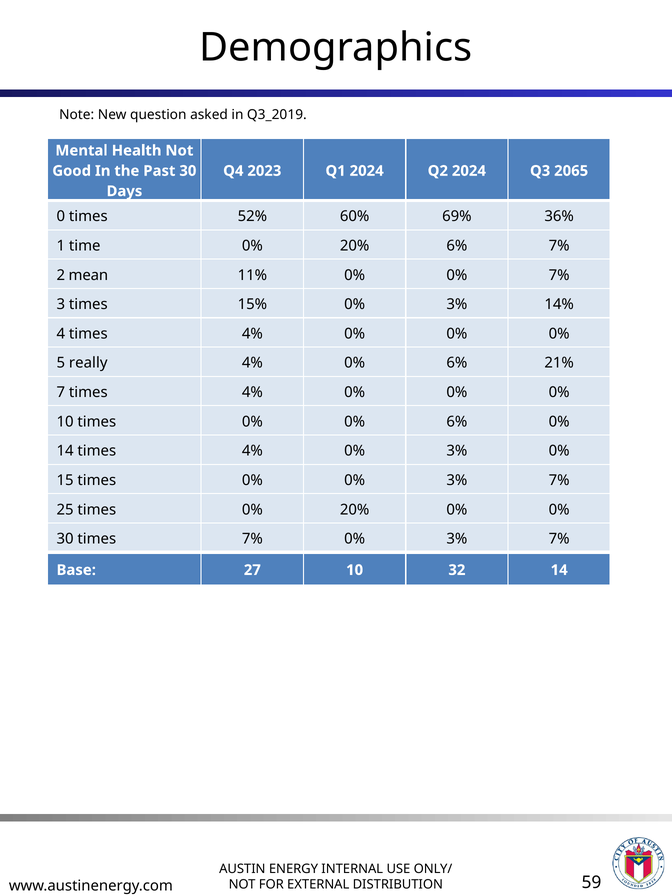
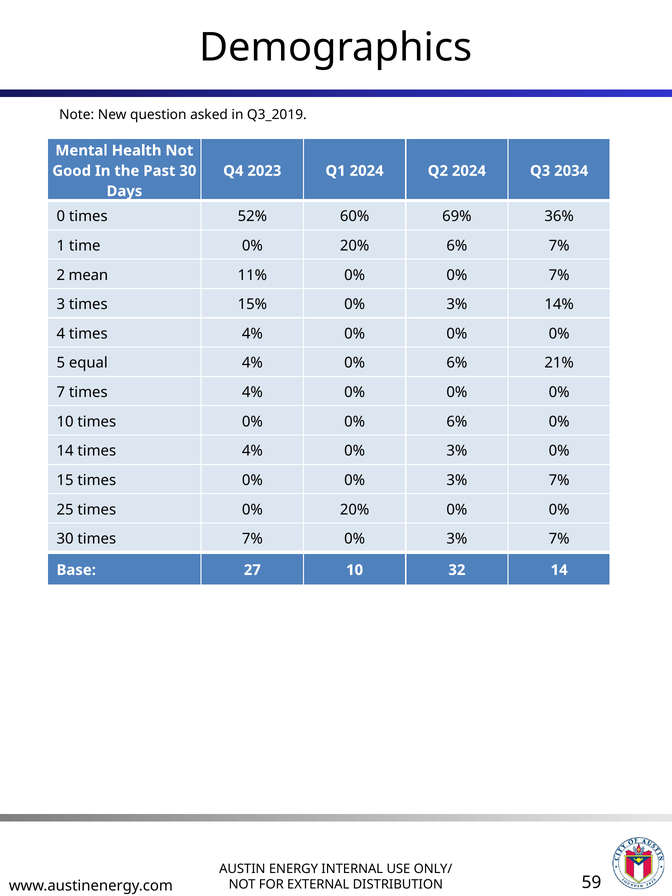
2065: 2065 -> 2034 (571, 171)
really: really -> equal (88, 363)
